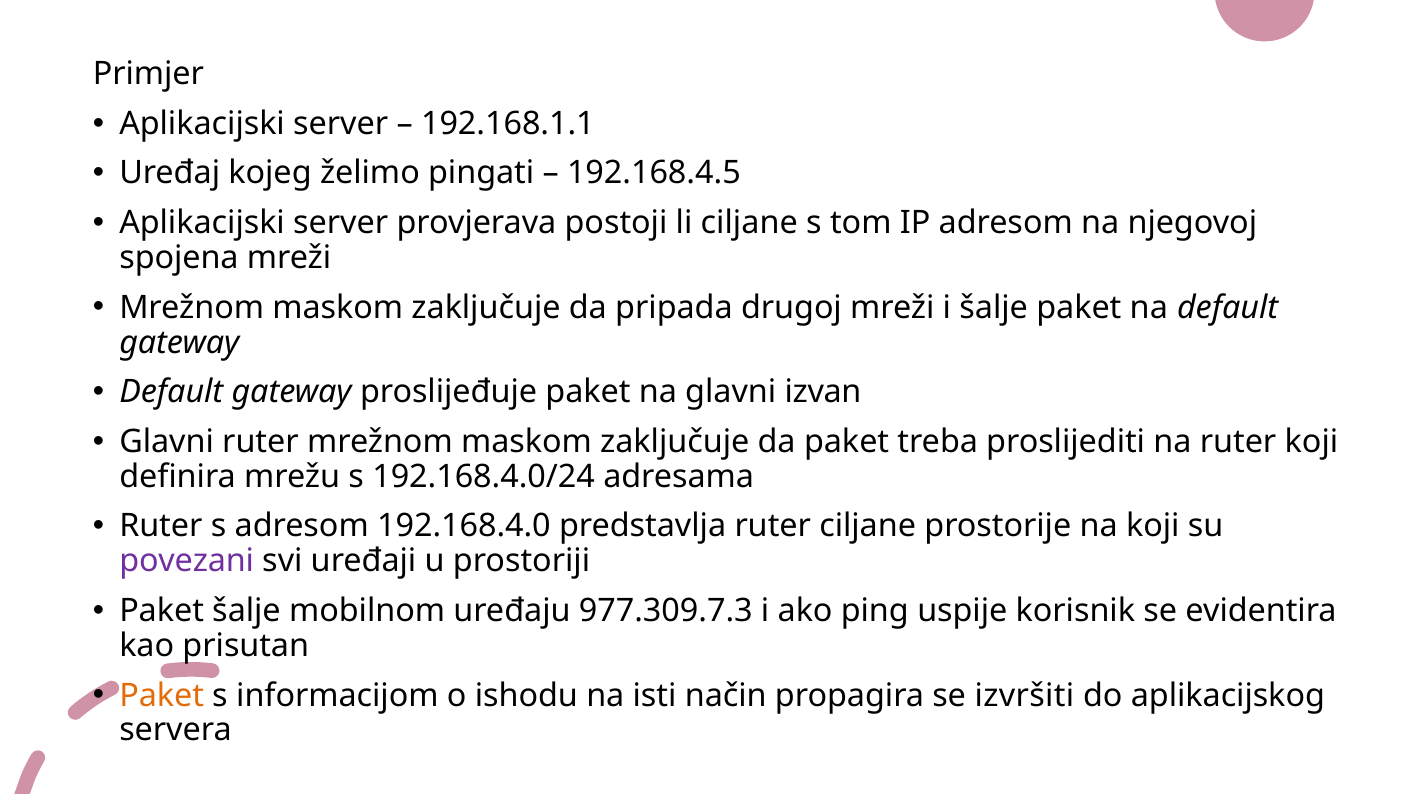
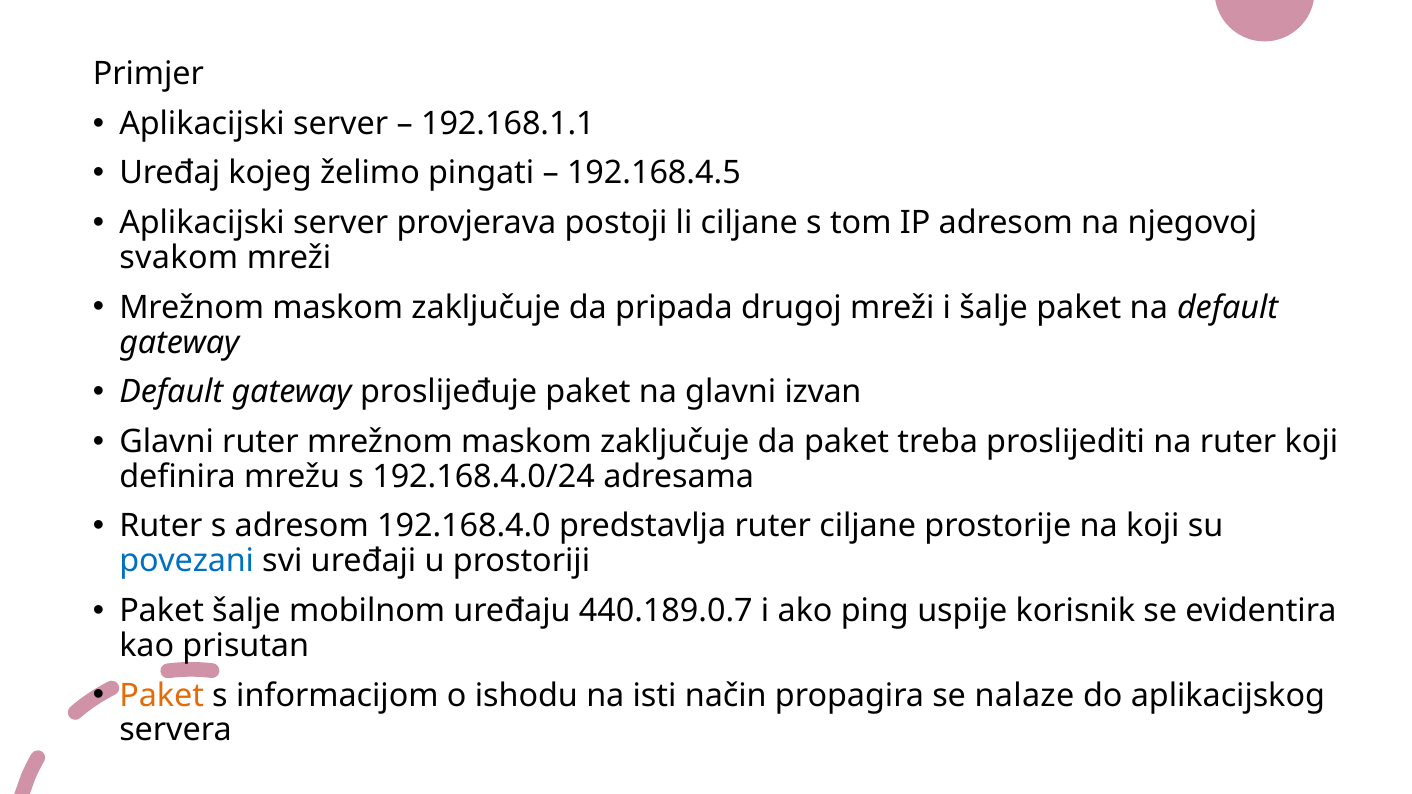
spojena: spojena -> svakom (179, 258)
povezani colour: purple -> blue (187, 561)
977.309.7.3: 977.309.7.3 -> 440.189.0.7 (666, 611)
izvršiti: izvršiti -> nalaze (1024, 696)
